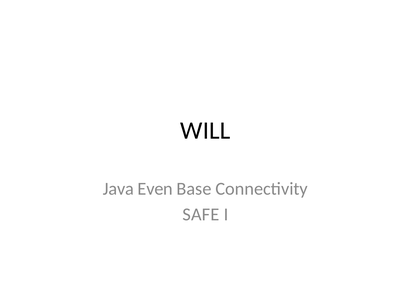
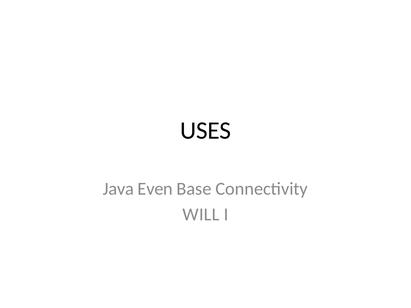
WILL: WILL -> USES (206, 131)
SAFE: SAFE -> WILL (201, 215)
